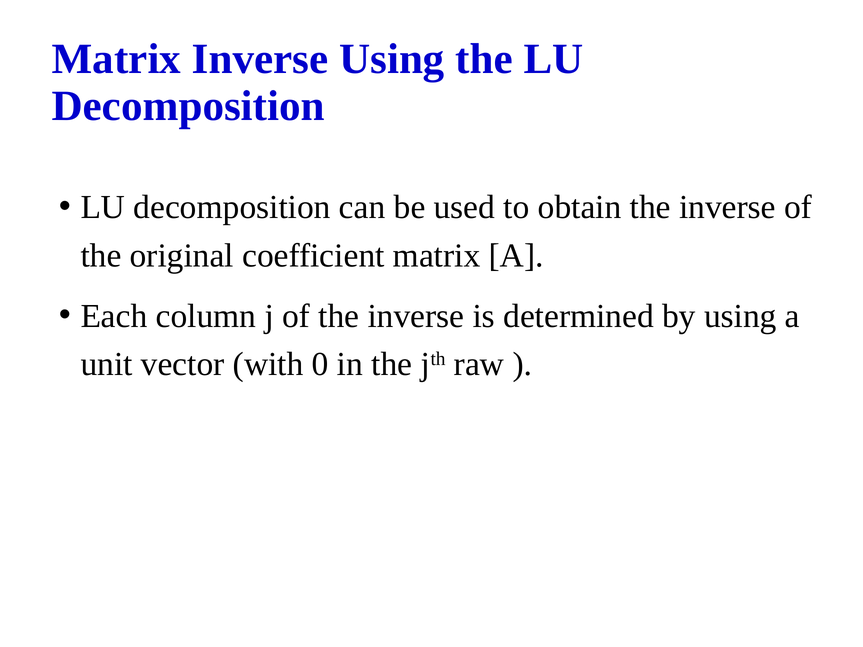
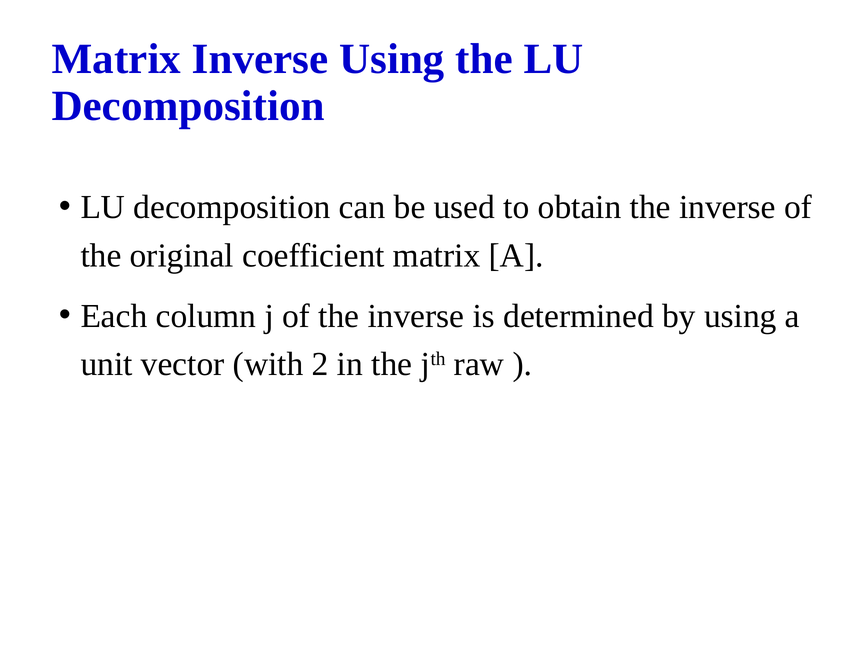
0: 0 -> 2 (320, 364)
